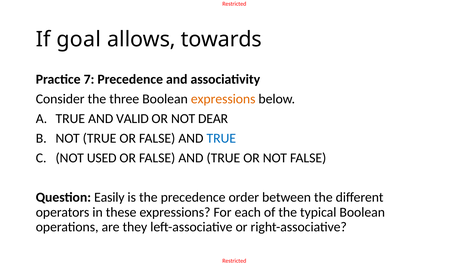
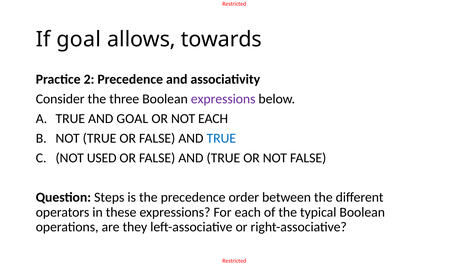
7: 7 -> 2 (89, 79)
expressions colour: orange -> purple (223, 99)
AND VALID: VALID -> GOAL (132, 119)
NOT DEAR: DEAR -> EACH (213, 119)
Easily: Easily -> Steps (109, 197)
